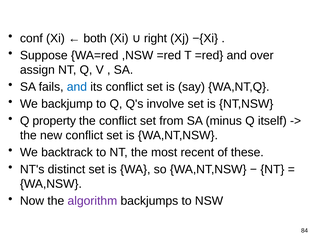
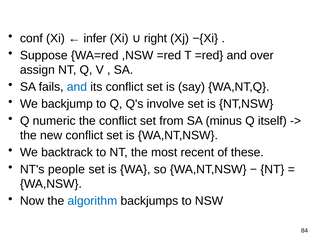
both: both -> infer (95, 38)
property: property -> numeric (54, 120)
distinct: distinct -> people (66, 169)
algorithm colour: purple -> blue (92, 200)
